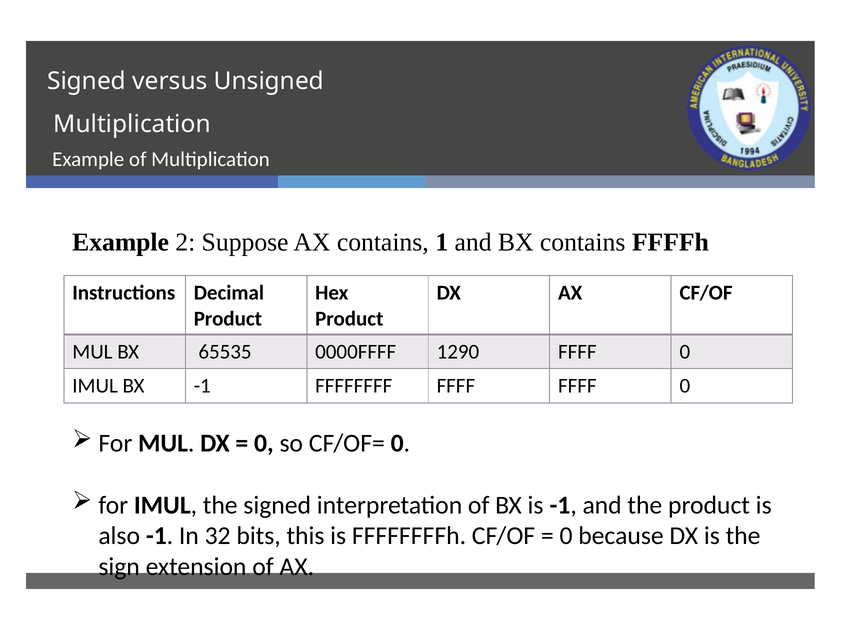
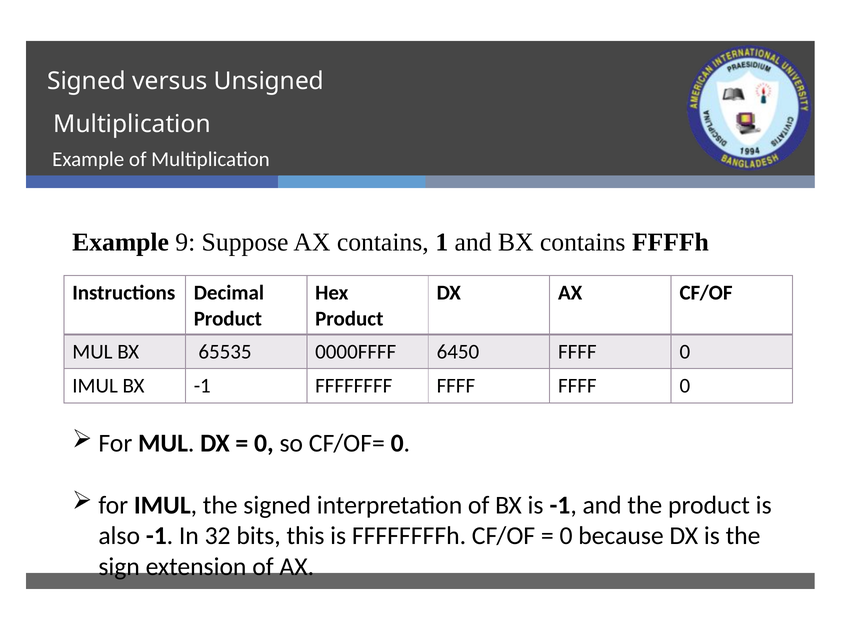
2: 2 -> 9 (185, 242)
1290: 1290 -> 6450 (458, 352)
